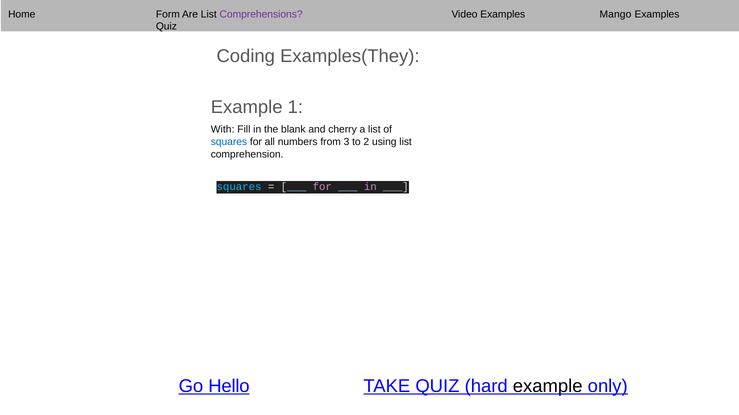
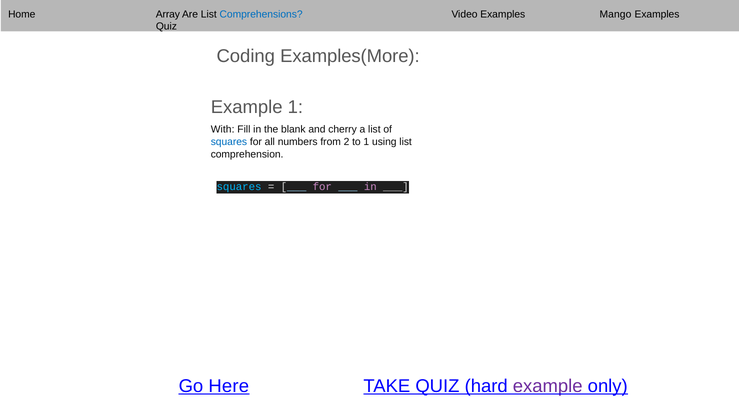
Form: Form -> Array (168, 14)
Comprehensions colour: purple -> blue (261, 14)
Examples(They: Examples(They -> Examples(More (350, 56)
3: 3 -> 2 (347, 142)
to 2: 2 -> 1 (366, 142)
Hello: Hello -> Here (229, 387)
example colour: black -> purple (548, 387)
